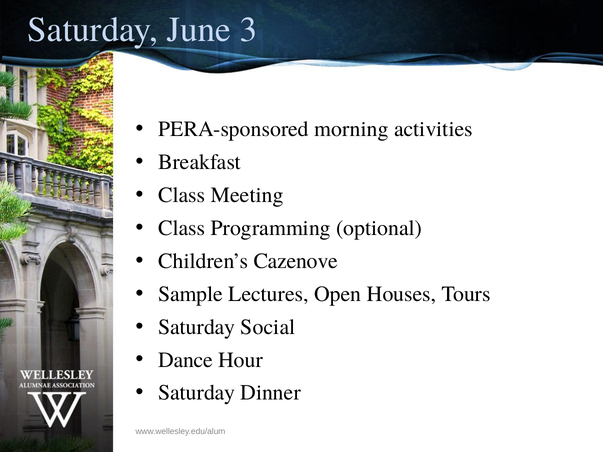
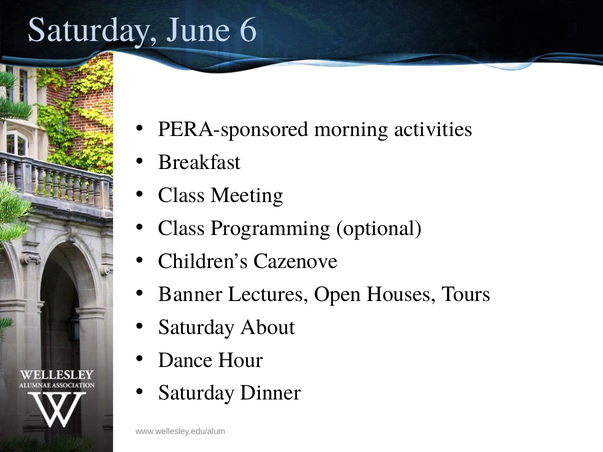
3: 3 -> 6 (249, 29)
Sample: Sample -> Banner (190, 294)
Social: Social -> About (268, 327)
